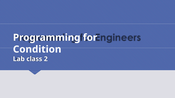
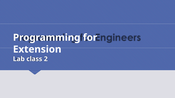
Condition: Condition -> Extension (37, 50)
